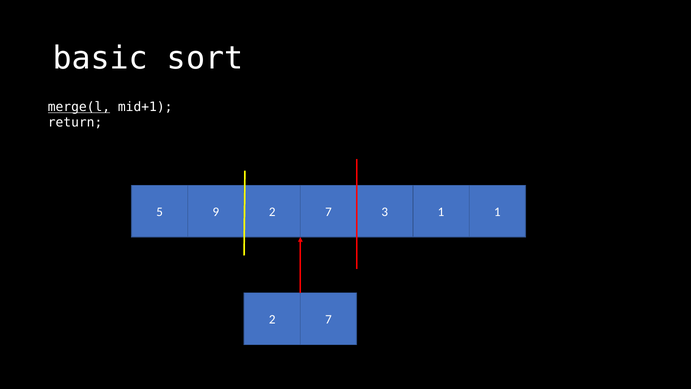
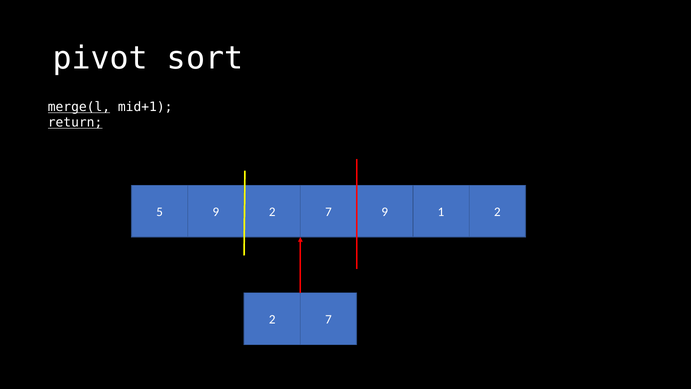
basic: basic -> pivot (100, 58)
return underline: none -> present (75, 123)
7 3: 3 -> 9 (385, 212)
1 1: 1 -> 2 (497, 212)
